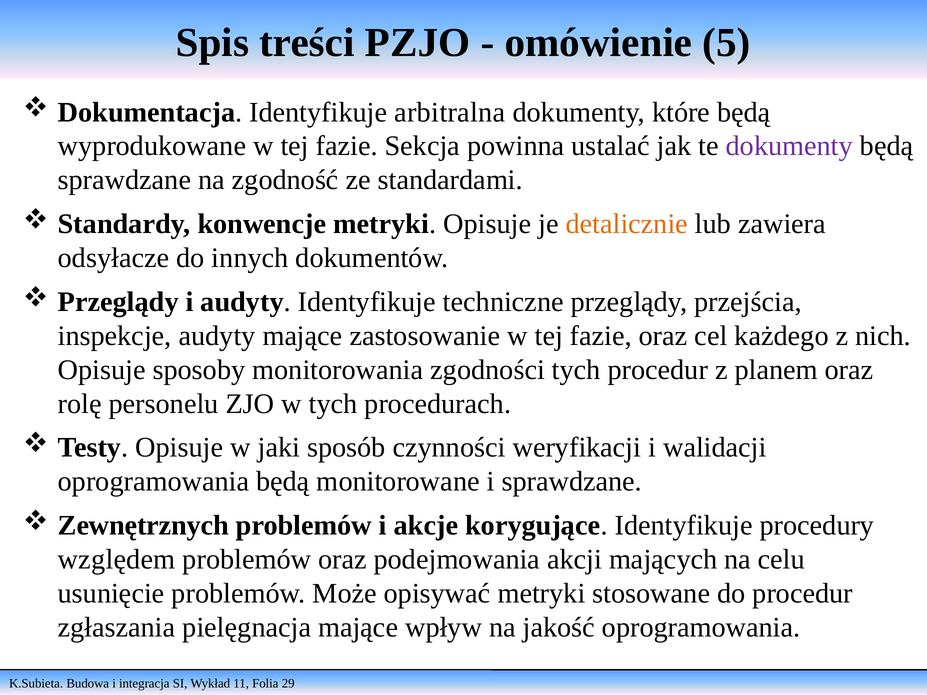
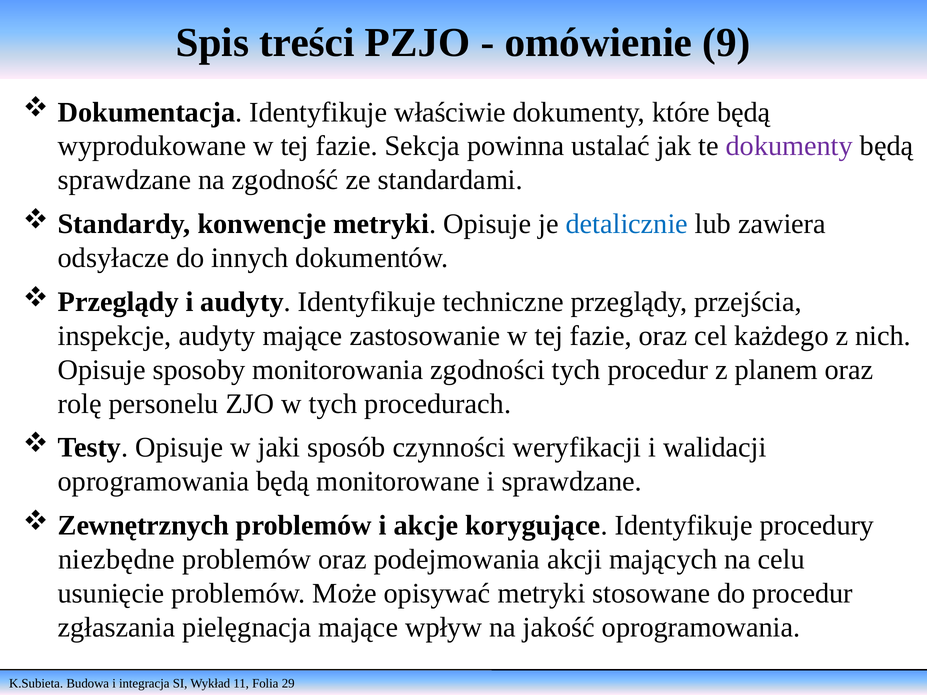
5: 5 -> 9 (726, 42)
arbitralna: arbitralna -> właściwie (450, 112)
detalicznie colour: orange -> blue (627, 224)
względem: względem -> niezbędne (116, 560)
